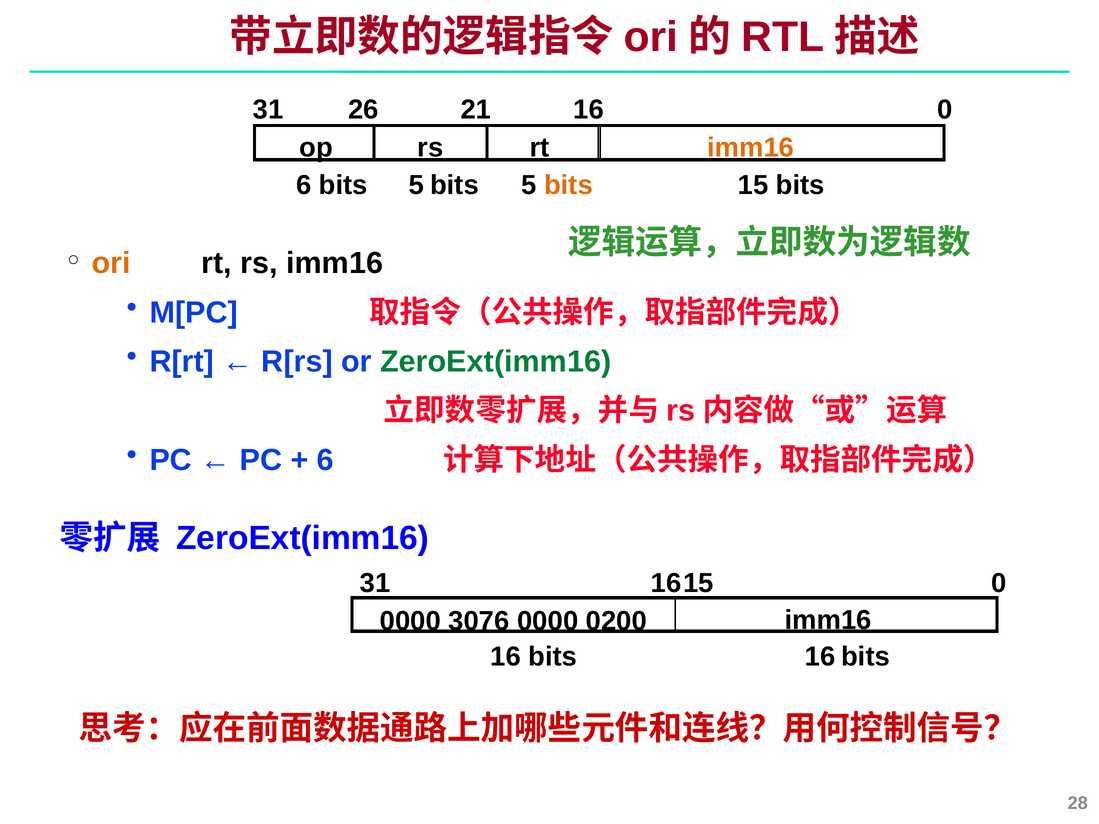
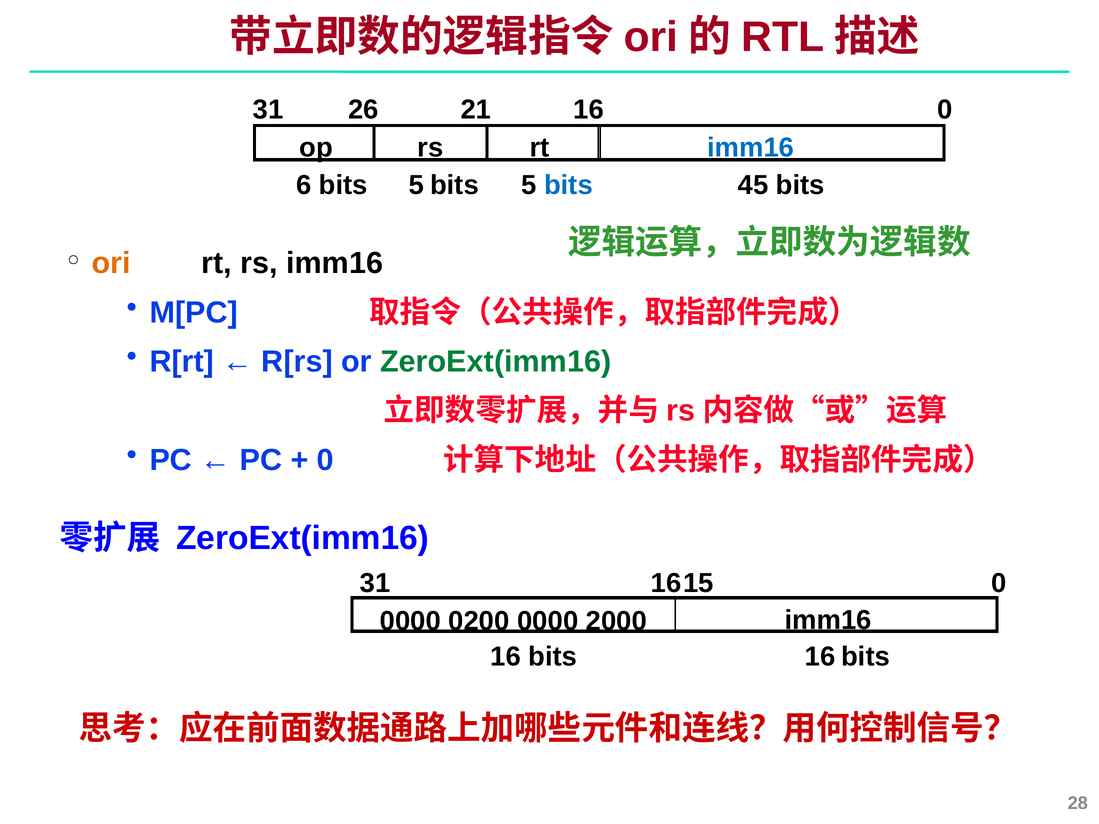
imm16 colour: orange -> blue (751, 148)
bits colour: orange -> blue (568, 185)
15: 15 -> 45 (753, 185)
6: 6 -> 0 (325, 460)
3076: 3076 -> 0200 (479, 621)
0200: 0200 -> 2000 (616, 621)
